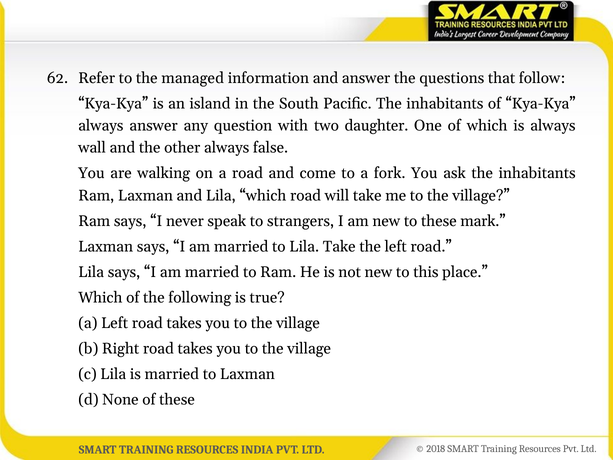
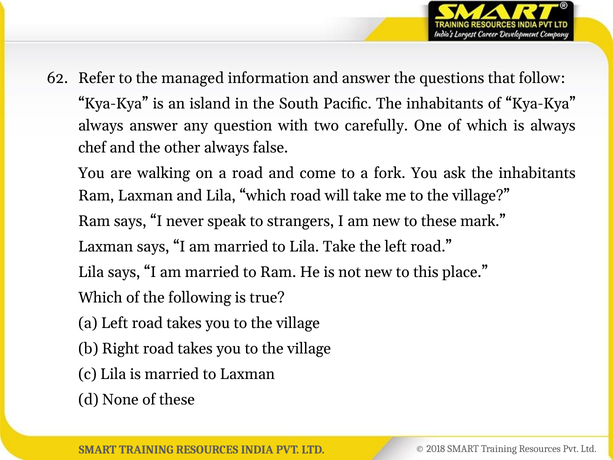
daughter: daughter -> carefully (376, 126)
wall: wall -> chef (92, 148)
